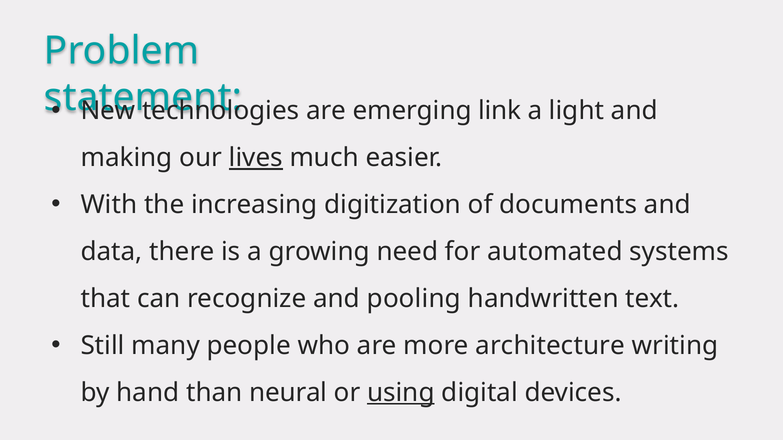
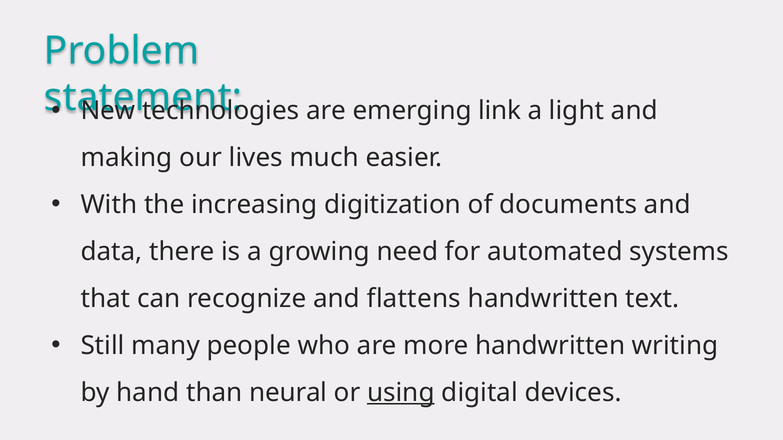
lives underline: present -> none (256, 158)
pooling: pooling -> flattens (414, 299)
more architecture: architecture -> handwritten (550, 346)
